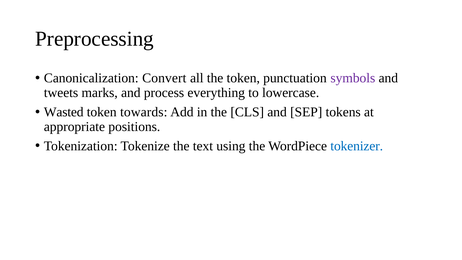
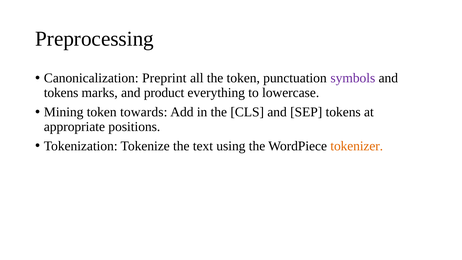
Convert: Convert -> Preprint (164, 78)
tweets: tweets -> tokens (61, 93)
process: process -> product (164, 93)
Wasted: Wasted -> Mining (64, 112)
tokenizer colour: blue -> orange (357, 146)
